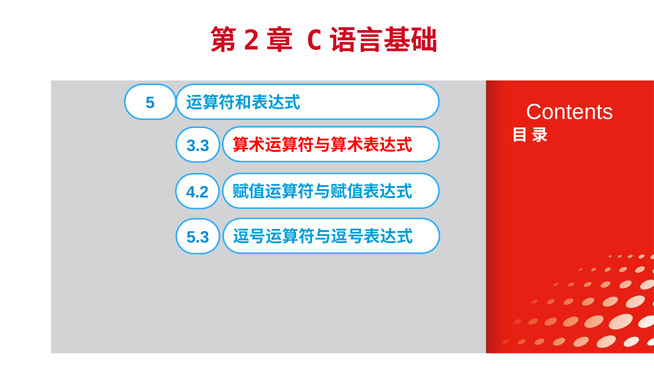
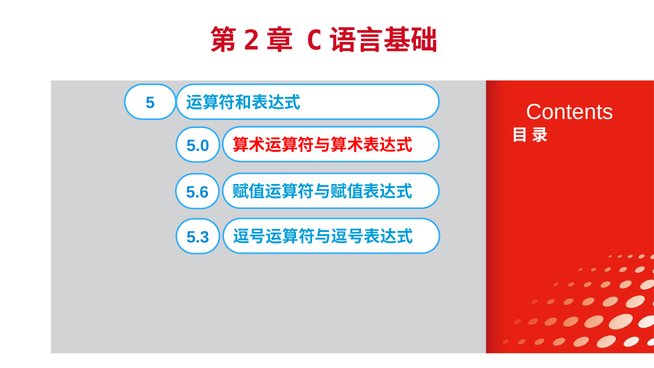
3.3: 3.3 -> 5.0 (198, 146)
4.2: 4.2 -> 5.6 (197, 192)
